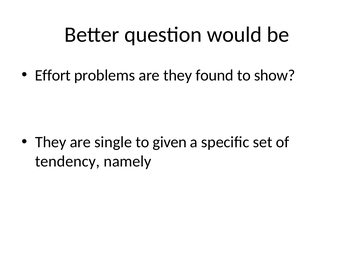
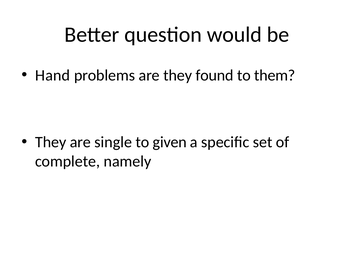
Effort: Effort -> Hand (53, 75)
show: show -> them (275, 75)
tendency: tendency -> complete (68, 161)
